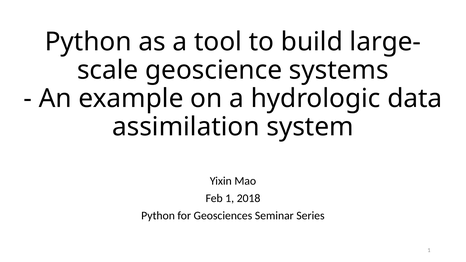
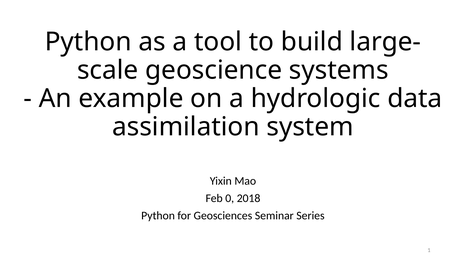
Feb 1: 1 -> 0 (230, 198)
